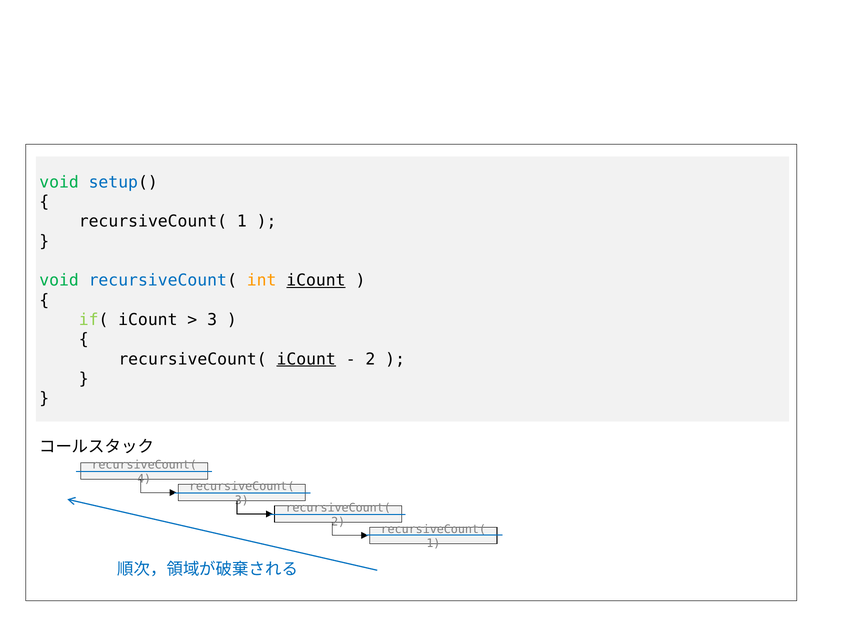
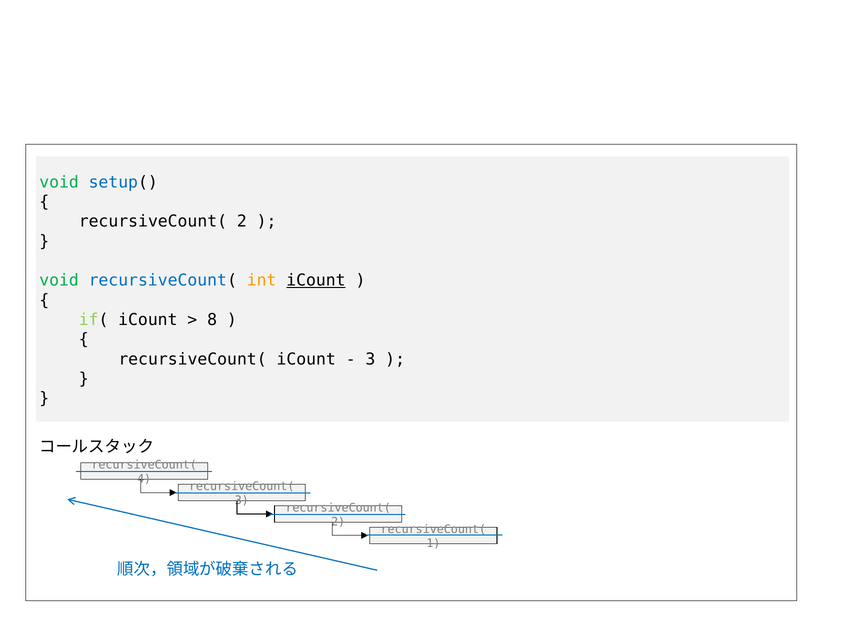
1: 1 -> 2 (242, 222)
3: 3 -> 8 (212, 320)
iCount underline: present -> none (306, 359)
2: 2 -> 3 (370, 359)
